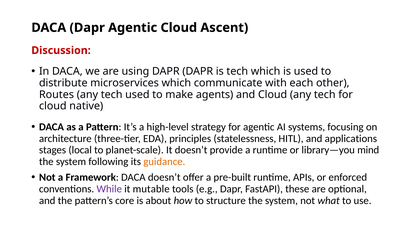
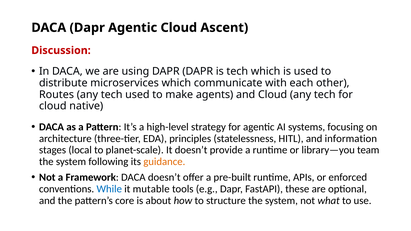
applications: applications -> information (351, 139)
mind: mind -> team (368, 150)
While colour: purple -> blue (109, 189)
